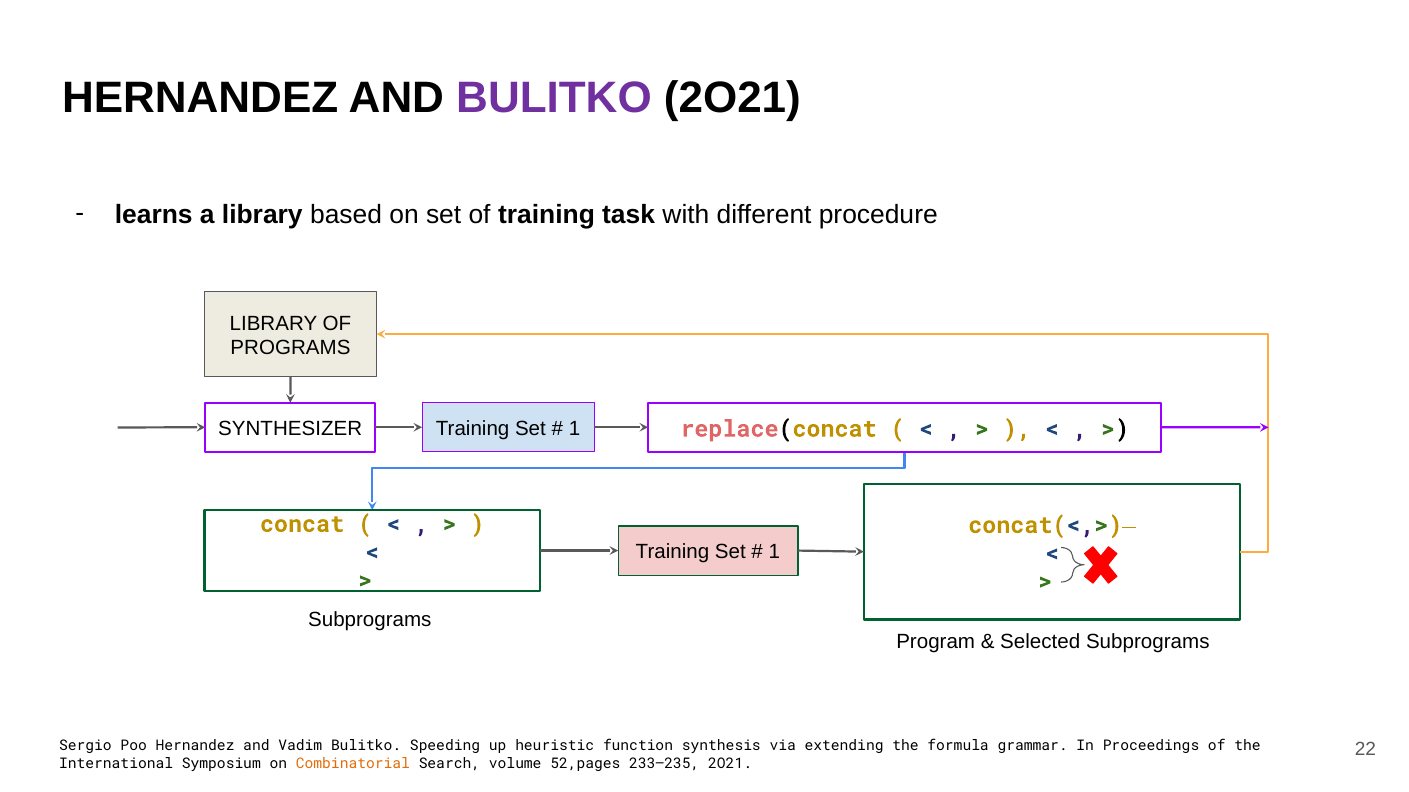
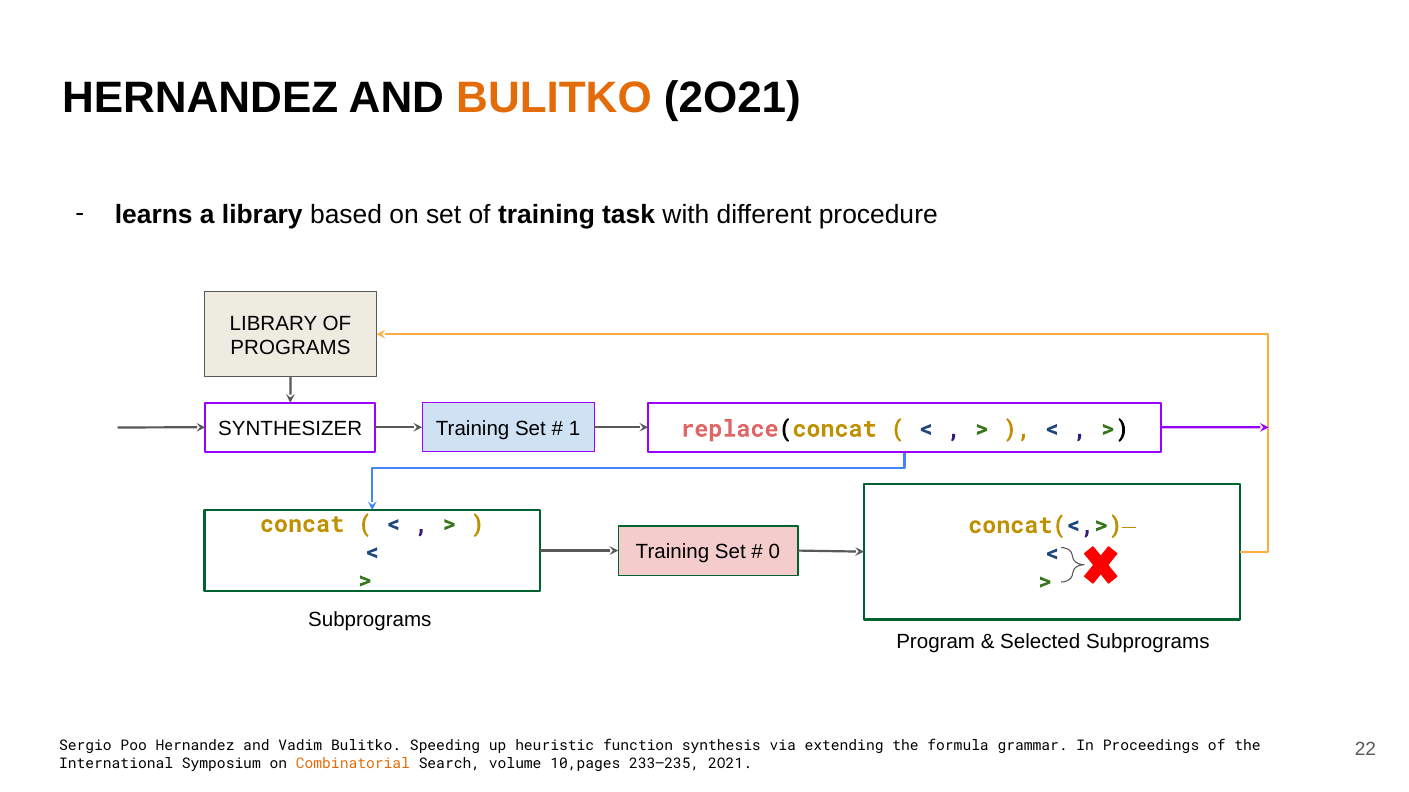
BULITKO colour: purple -> orange (554, 98)
1: 1 -> 0 (774, 552)
52,pages: 52,pages -> 10,pages (585, 764)
